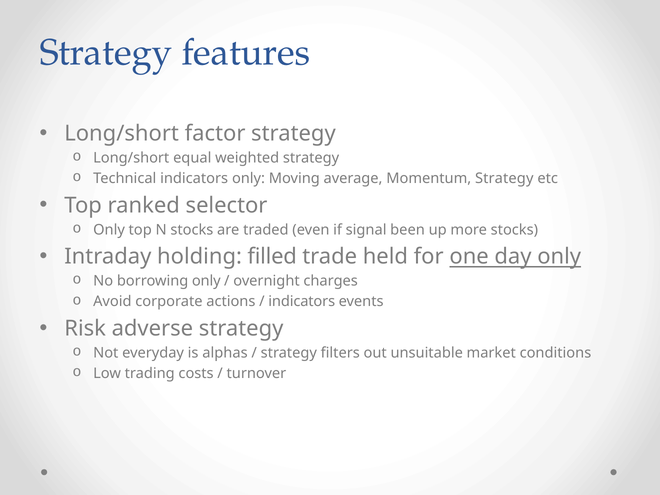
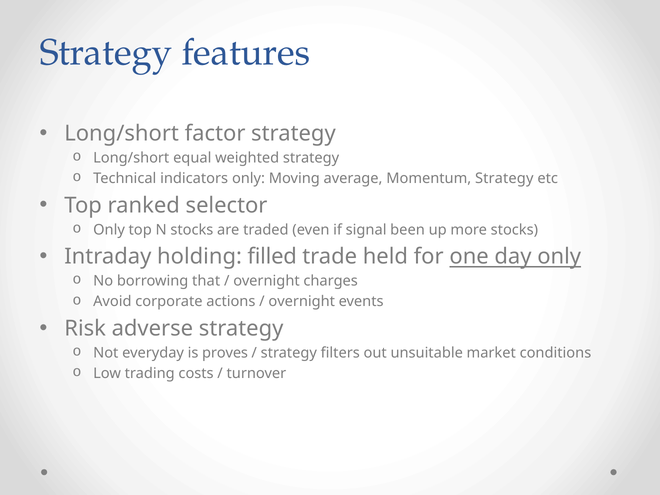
borrowing only: only -> that (206, 281)
indicators: indicators -> overnight (302, 302)
alphas: alphas -> proves (225, 353)
